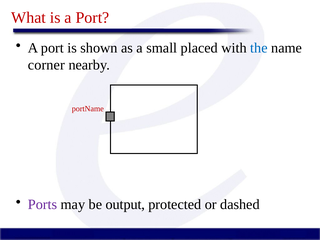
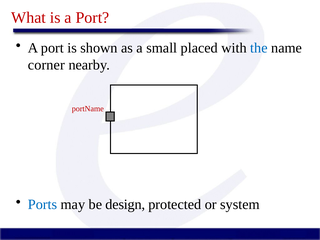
Ports colour: purple -> blue (42, 204)
output: output -> design (125, 204)
dashed: dashed -> system (240, 204)
